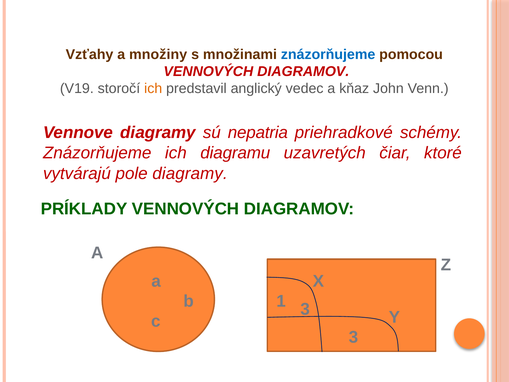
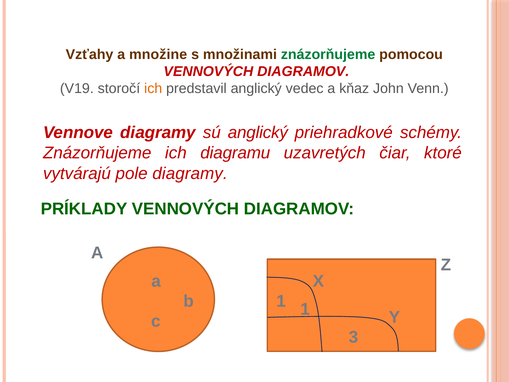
množiny: množiny -> množine (158, 55)
znázorňujeme colour: blue -> green (328, 55)
sú nepatria: nepatria -> anglický (258, 133)
1 3: 3 -> 1 (305, 309)
